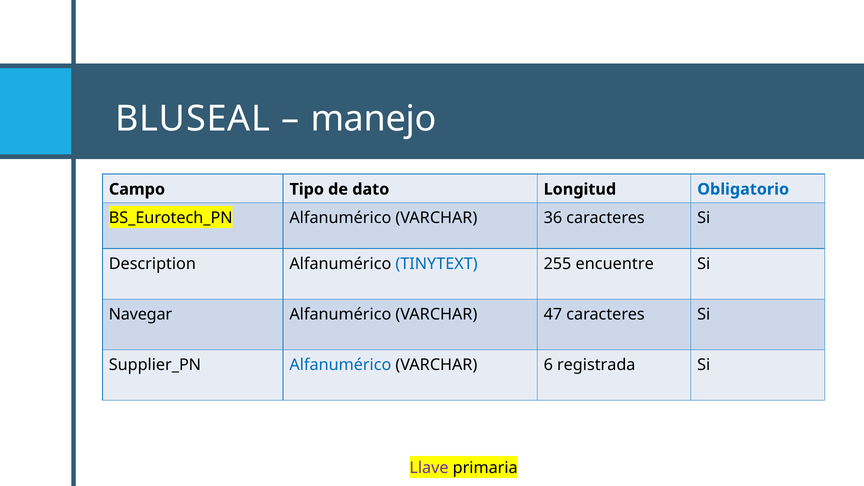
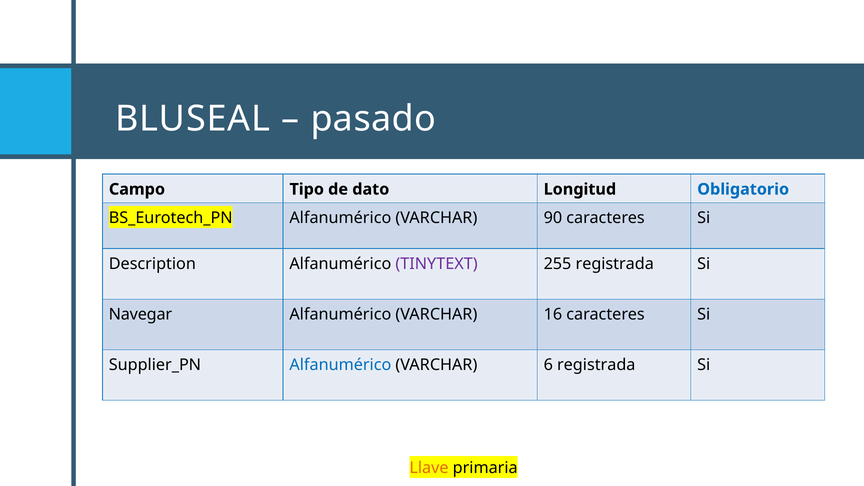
manejo: manejo -> pasado (373, 119)
36: 36 -> 90 (553, 218)
TINYTEXT colour: blue -> purple (437, 264)
255 encuentre: encuentre -> registrada (615, 264)
47: 47 -> 16 (553, 314)
Llave colour: purple -> orange (429, 468)
